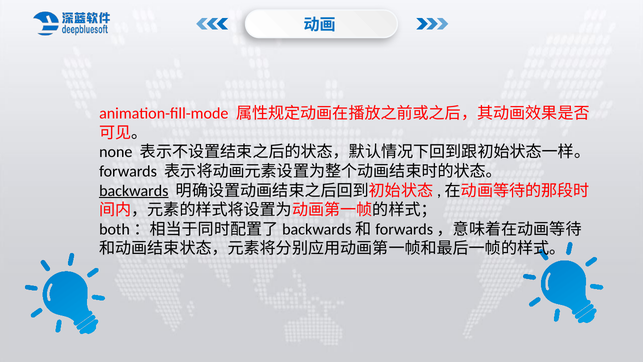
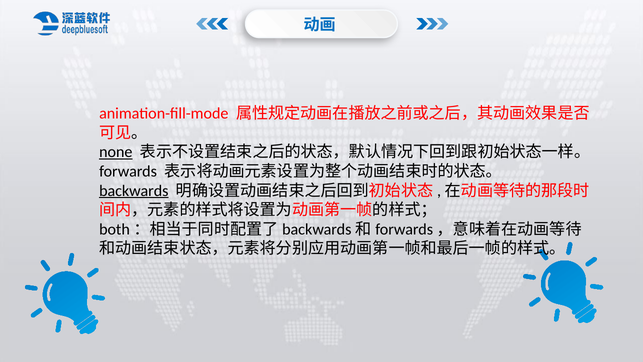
none underline: none -> present (116, 152)
